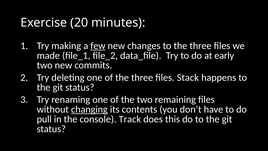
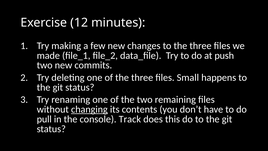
20: 20 -> 12 (79, 23)
few underline: present -> none (98, 46)
early: early -> push (224, 55)
Stack: Stack -> Small (188, 77)
